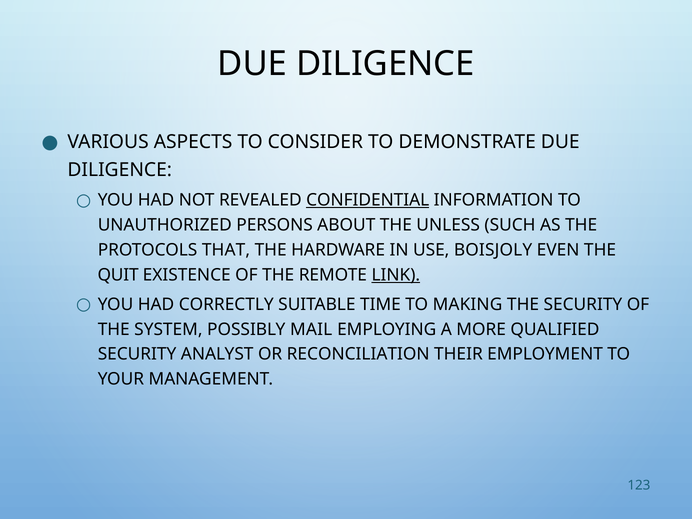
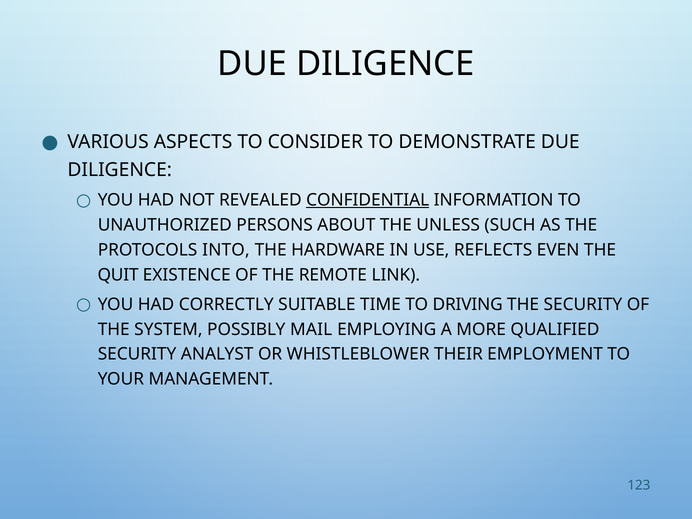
THAT: THAT -> INTO (226, 250)
BOISJOLY: BOISJOLY -> REFLECTS (493, 250)
LINK underline: present -> none (396, 275)
MAKING: MAKING -> DRIVING (468, 304)
RECONCILIATION: RECONCILIATION -> WHISTLEBLOWER (358, 354)
